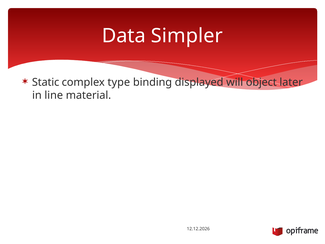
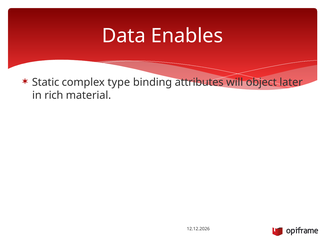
Simpler: Simpler -> Enables (187, 36)
displayed: displayed -> attributes (199, 82)
line: line -> rich (54, 95)
